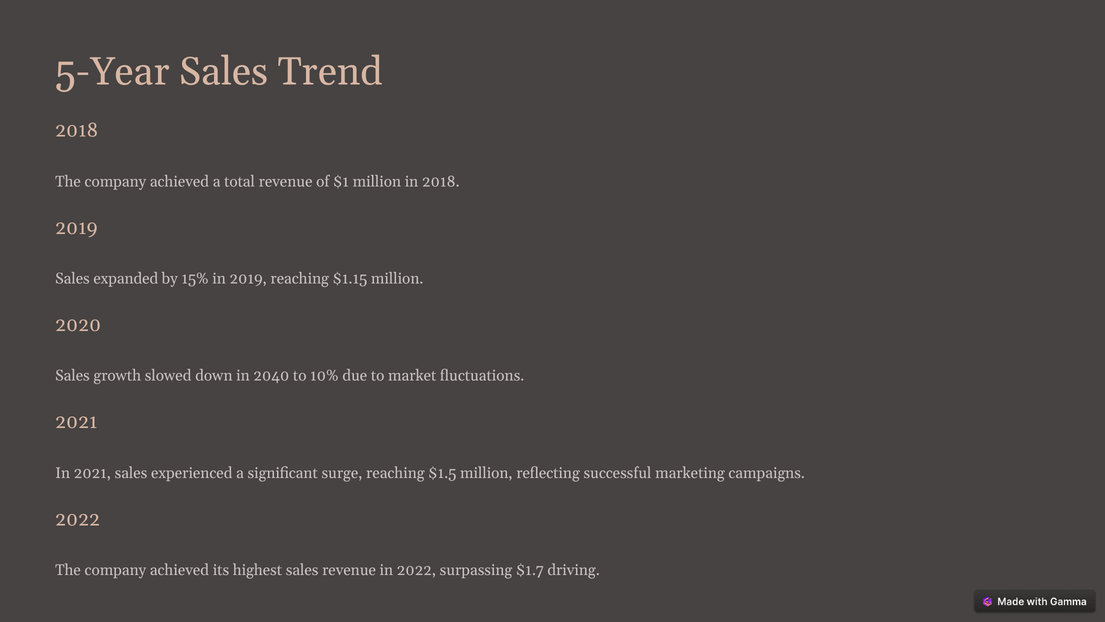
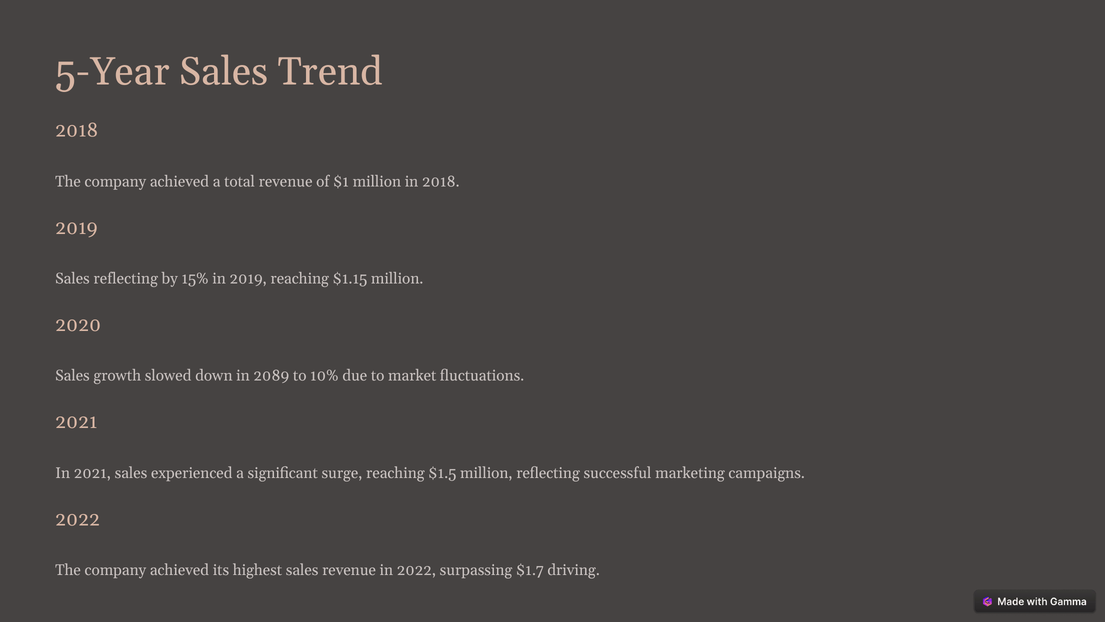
Sales expanded: expanded -> reflecting (126, 278)
2040: 2040 -> 2089 (271, 376)
